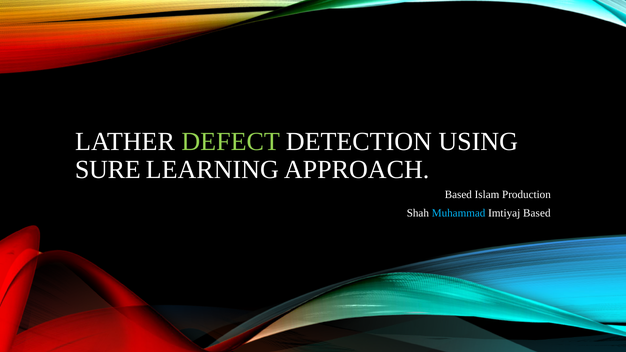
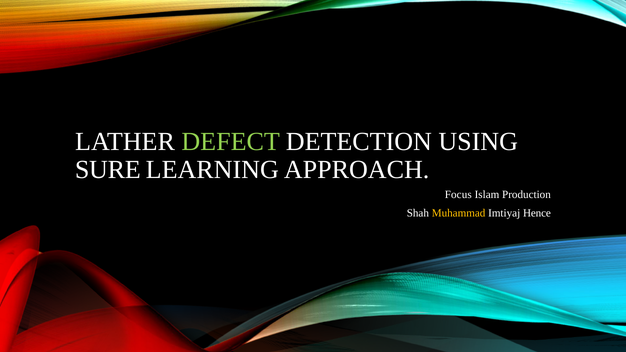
Based: Based -> Focus (458, 195)
Muhammad colour: light blue -> yellow (459, 213)
Imtiyaj Based: Based -> Hence (537, 213)
